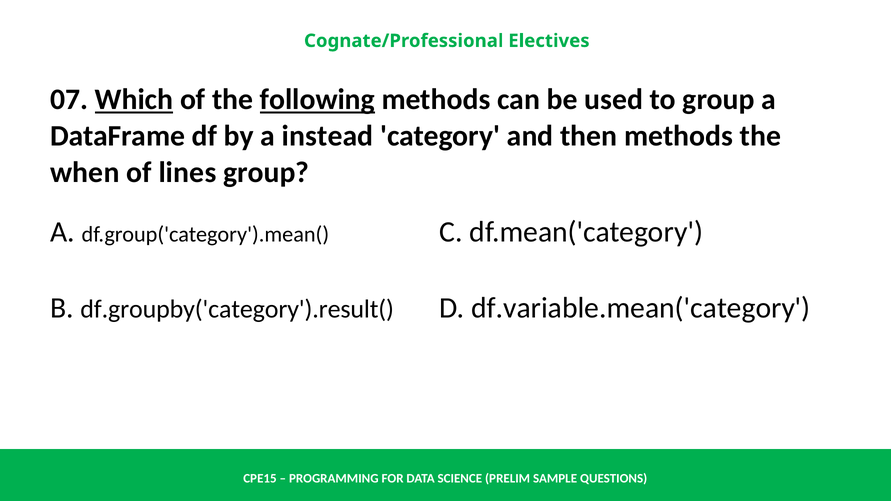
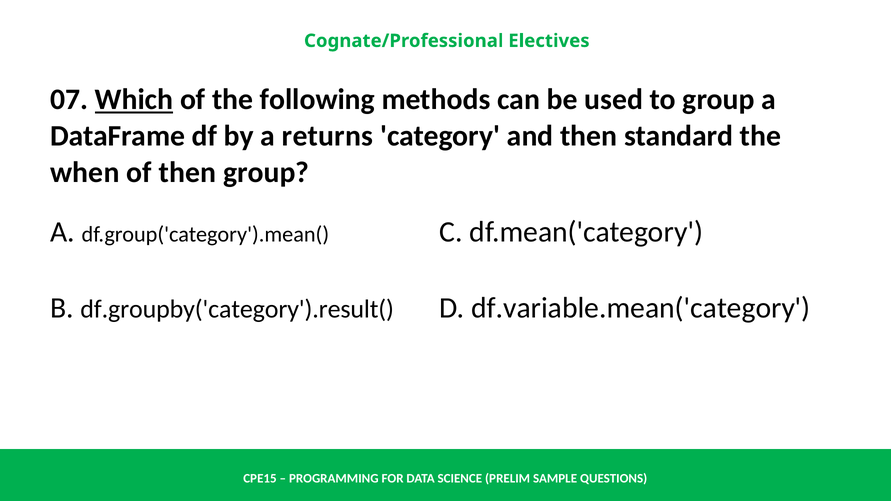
following underline: present -> none (317, 100)
instead: instead -> returns (328, 136)
then methods: methods -> standard (679, 136)
of lines: lines -> then (187, 172)
